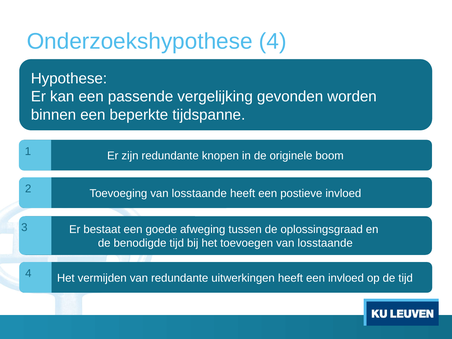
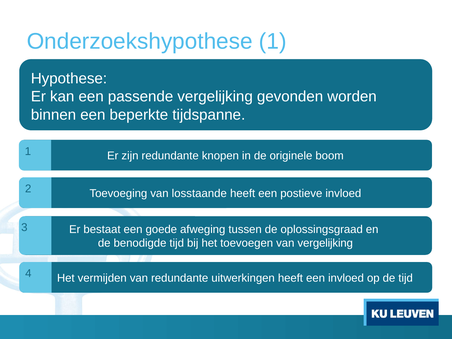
Onderzoekshypothese 4: 4 -> 1 (273, 41)
toevoegen van losstaande: losstaande -> vergelijking (325, 243)
